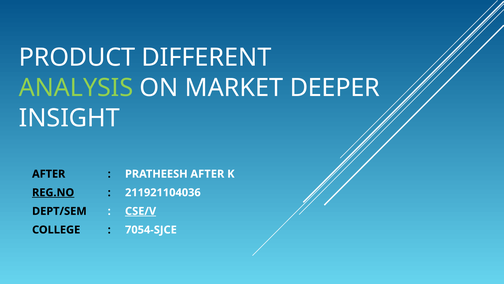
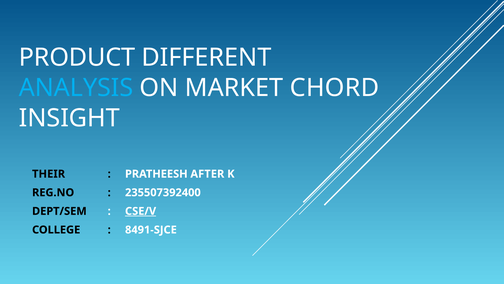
ANALYSIS colour: light green -> light blue (76, 88)
DEEPER: DEEPER -> CHORD (335, 88)
AFTER: AFTER -> THEIR (49, 174)
REG.NO underline: present -> none (53, 192)
211921104036: 211921104036 -> 235507392400 (163, 192)
7054-SJCE: 7054-SJCE -> 8491-SJCE (151, 229)
